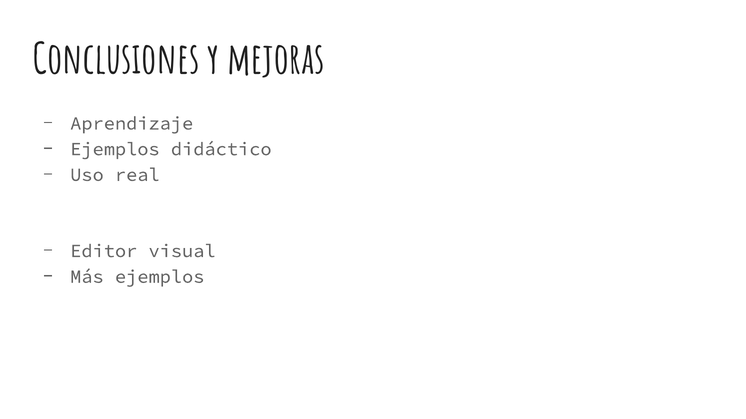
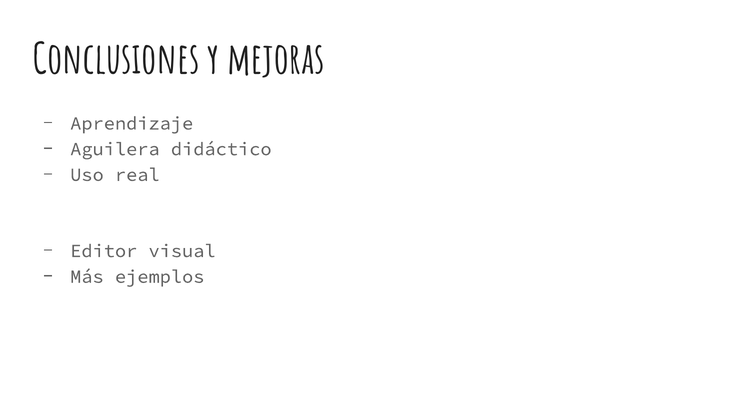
Ejemplos: Ejemplos -> Aguilera (115, 149)
